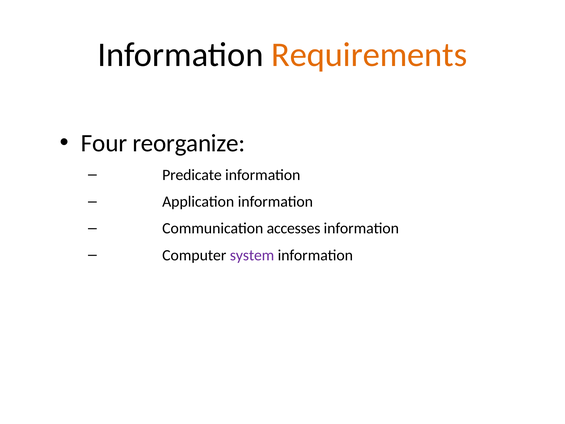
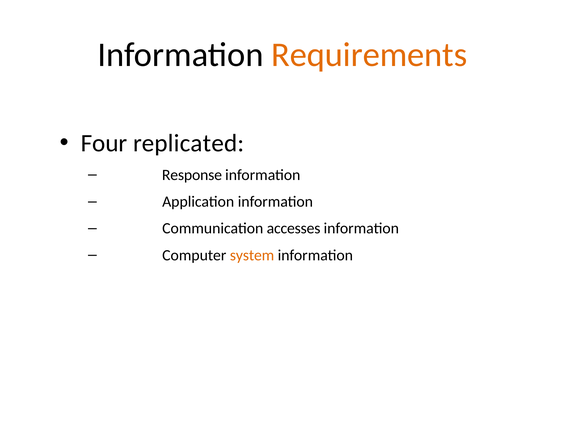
reorganize: reorganize -> replicated (189, 143)
Predicate: Predicate -> Response (192, 175)
system colour: purple -> orange (252, 255)
